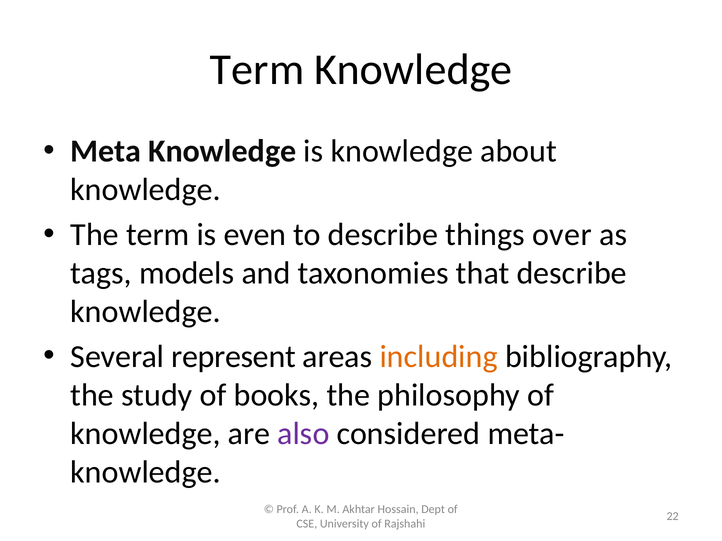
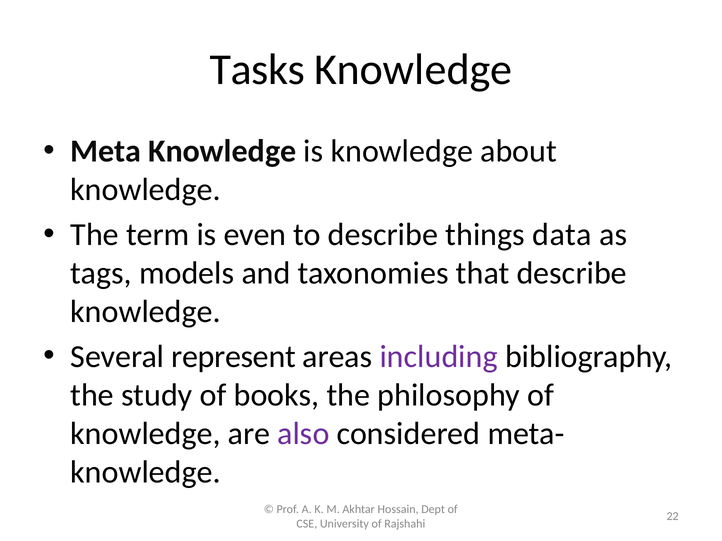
Term: Term -> Tasks (257, 70)
over: over -> data (562, 235)
including colour: orange -> purple (439, 357)
